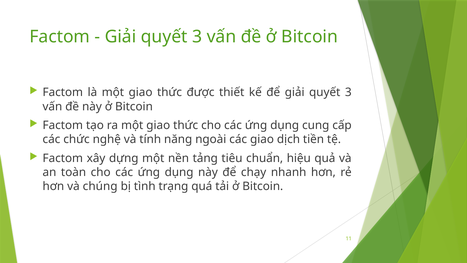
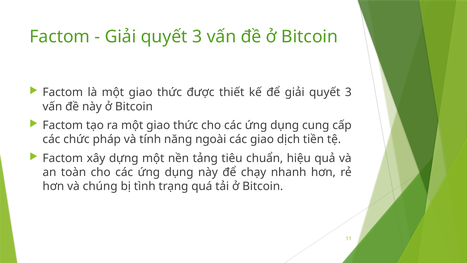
nghệ: nghệ -> pháp (107, 139)
